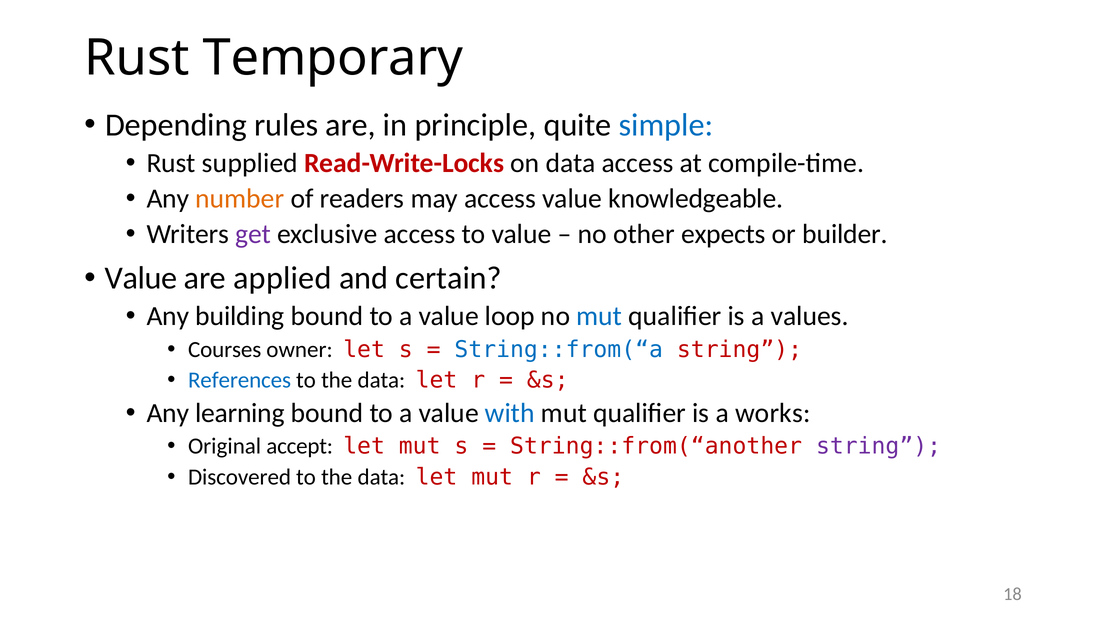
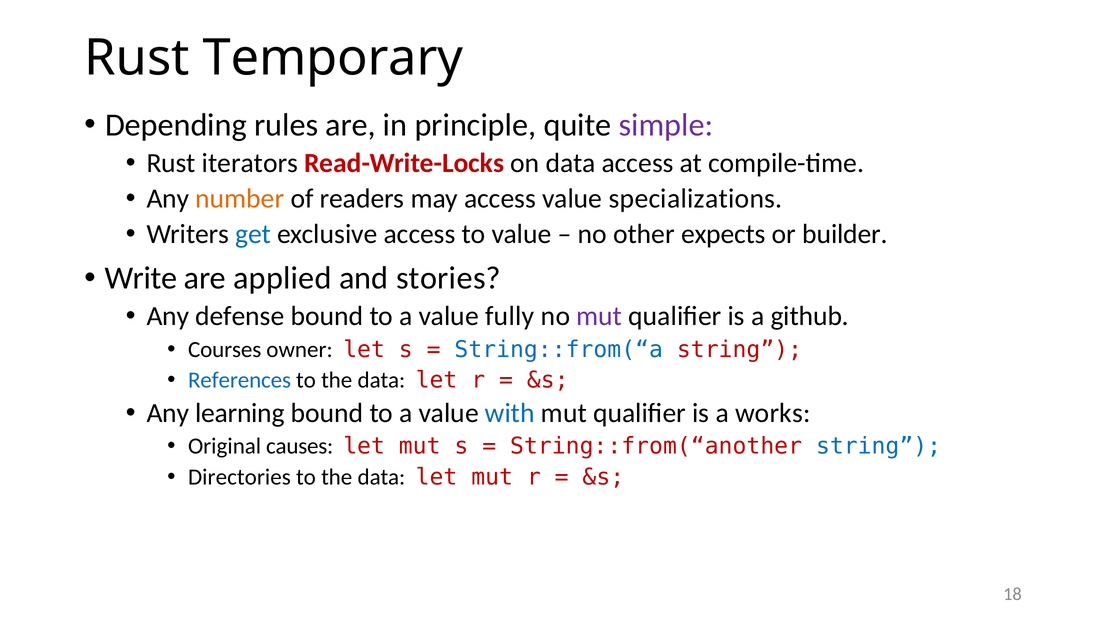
simple colour: blue -> purple (666, 125)
supplied: supplied -> iterators (250, 163)
knowledgeable: knowledgeable -> specializations (696, 199)
get colour: purple -> blue (253, 234)
Value: Value -> Write (141, 278)
certain: certain -> stories (448, 278)
building: building -> defense (240, 316)
loop: loop -> fully (510, 316)
mut colour: blue -> purple (599, 316)
values: values -> github (810, 316)
accept: accept -> causes (300, 446)
string colour: purple -> blue (879, 446)
Discovered: Discovered -> Directories (239, 477)
